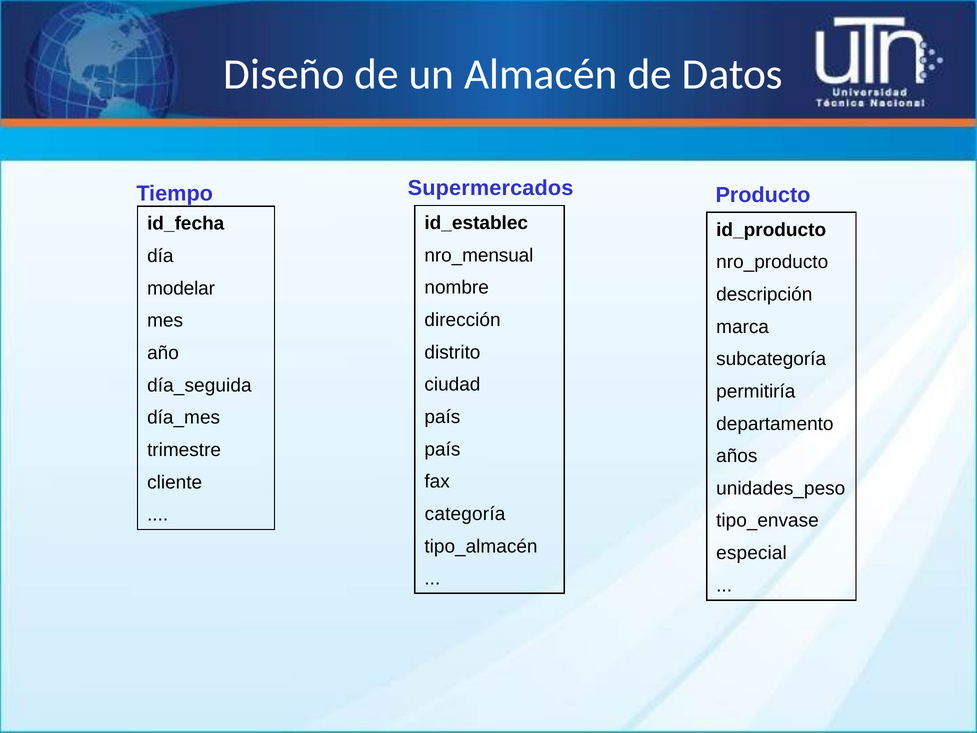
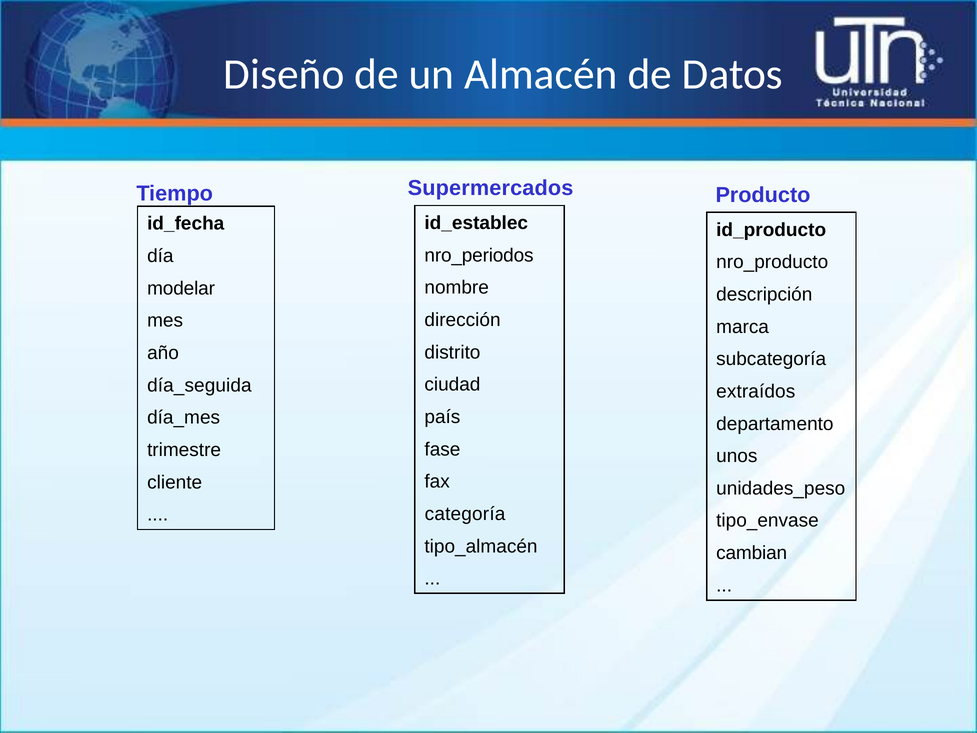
nro_mensual: nro_mensual -> nro_periodos (479, 255)
permitiría: permitiría -> extraídos (756, 391)
país: país -> fase (442, 449)
años: años -> unos (737, 456)
especial: especial -> cambian (752, 553)
